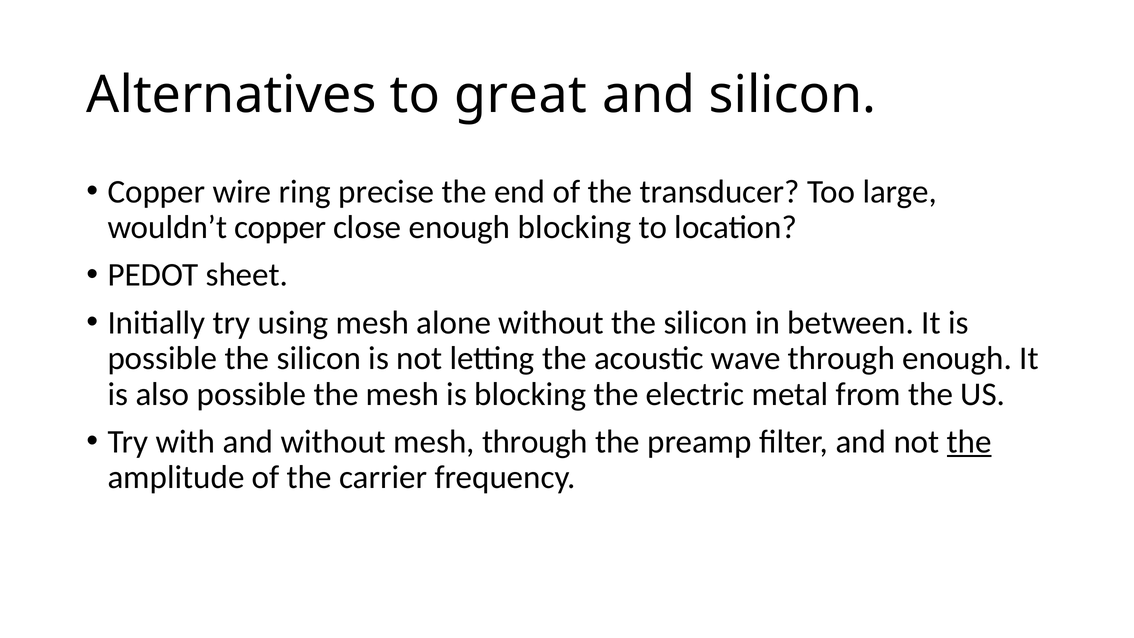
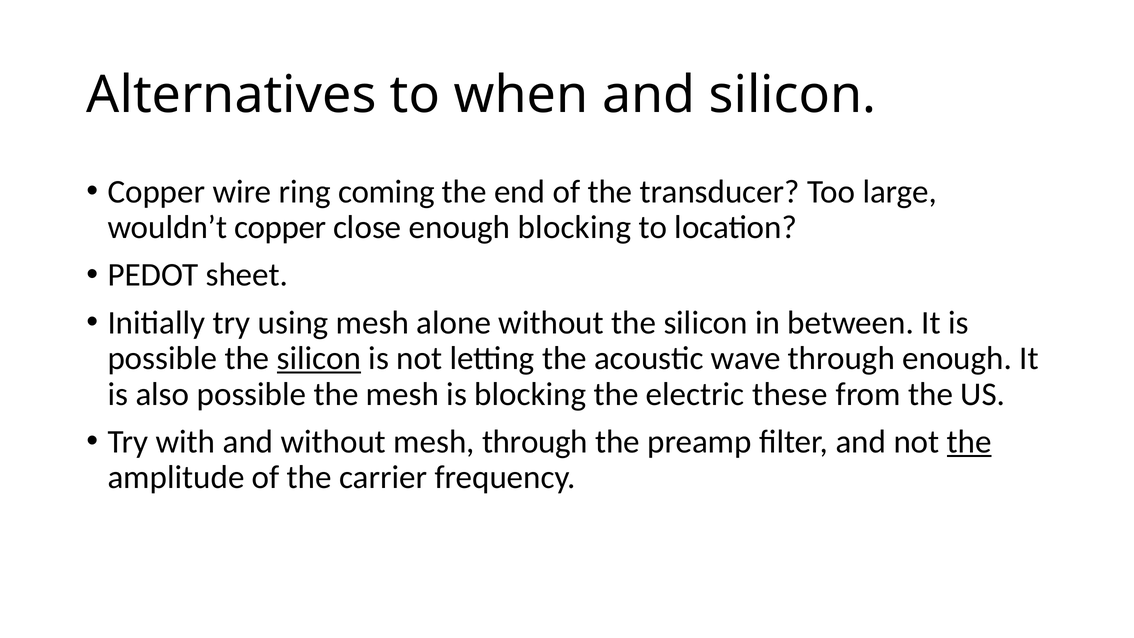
great: great -> when (521, 95)
precise: precise -> coming (386, 192)
silicon underline: none -> present (319, 358)
metal: metal -> these (790, 394)
